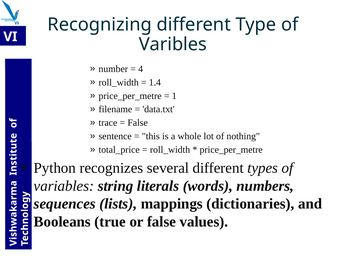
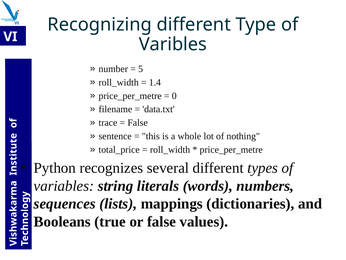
4: 4 -> 5 (141, 69)
1: 1 -> 0 (174, 96)
